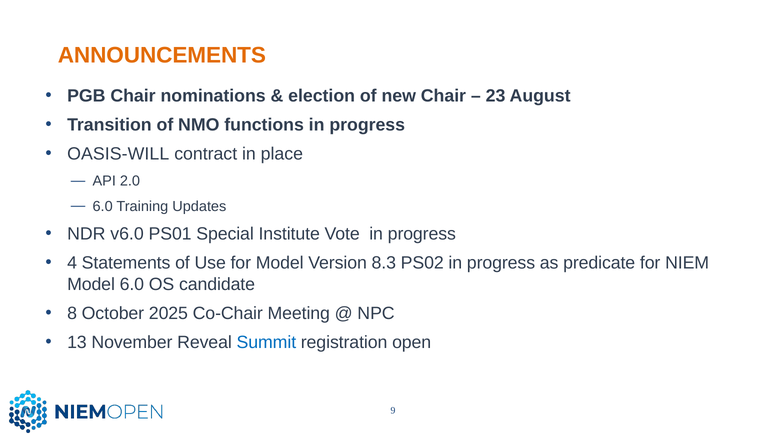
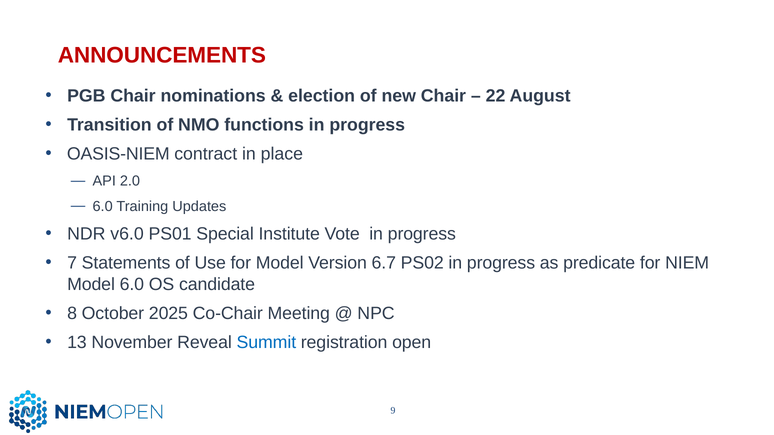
ANNOUNCEMENTS colour: orange -> red (162, 55)
23: 23 -> 22 (496, 96)
OASIS-WILL: OASIS-WILL -> OASIS-NIEM (118, 154)
4: 4 -> 7 (72, 263)
8.3: 8.3 -> 6.7 (384, 263)
